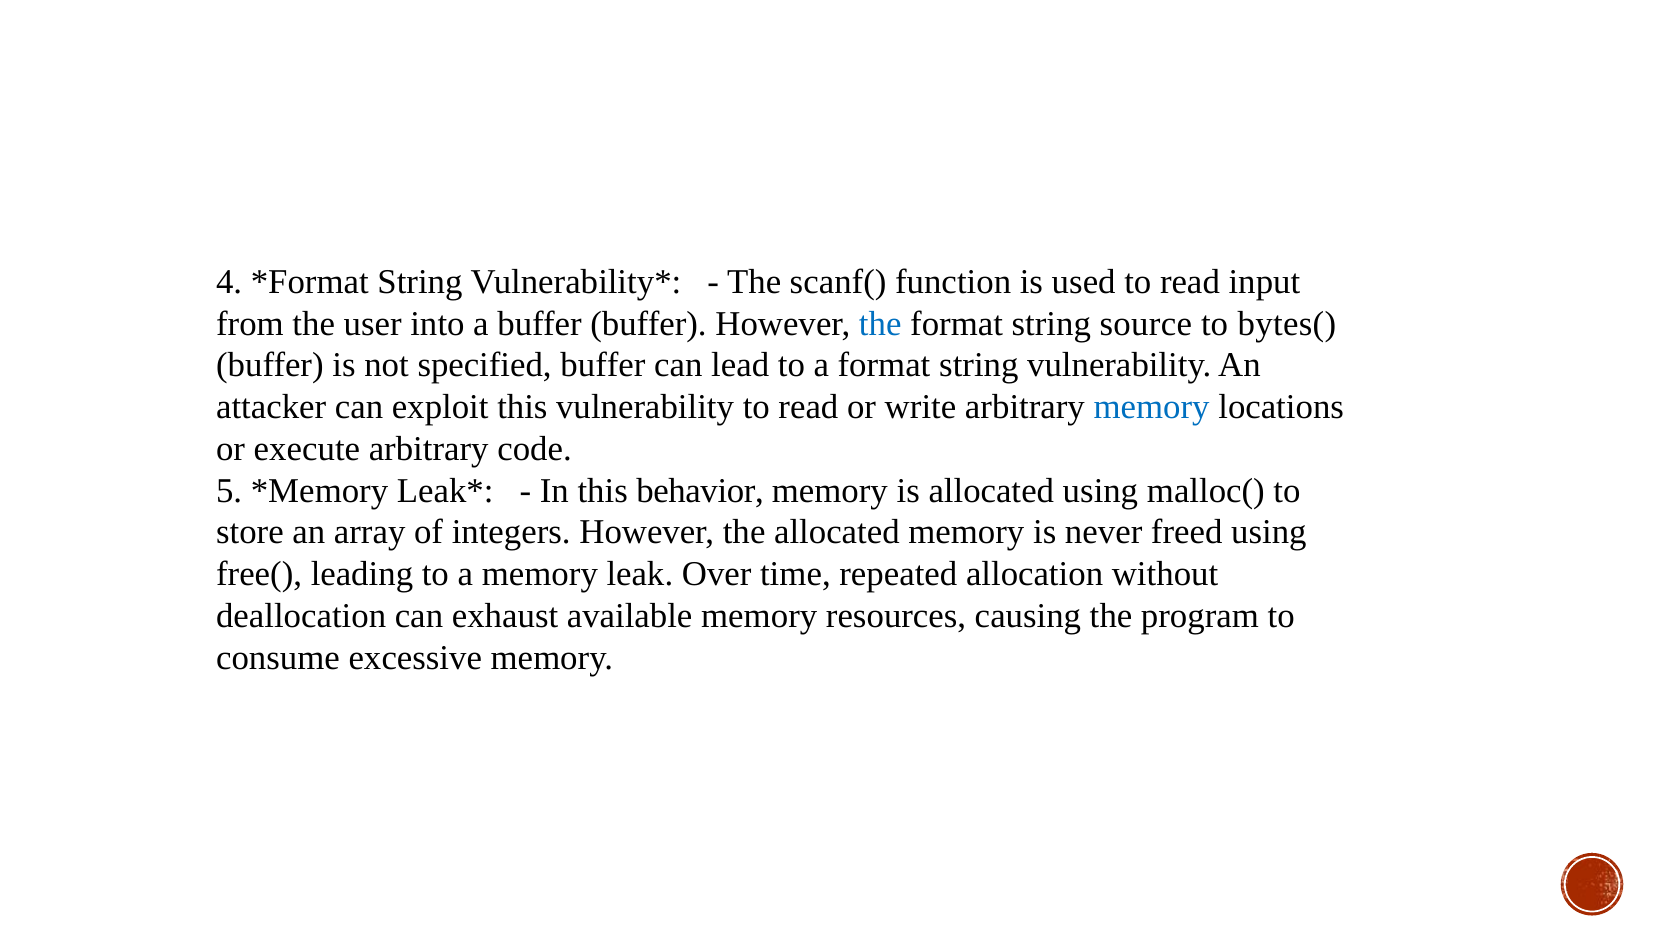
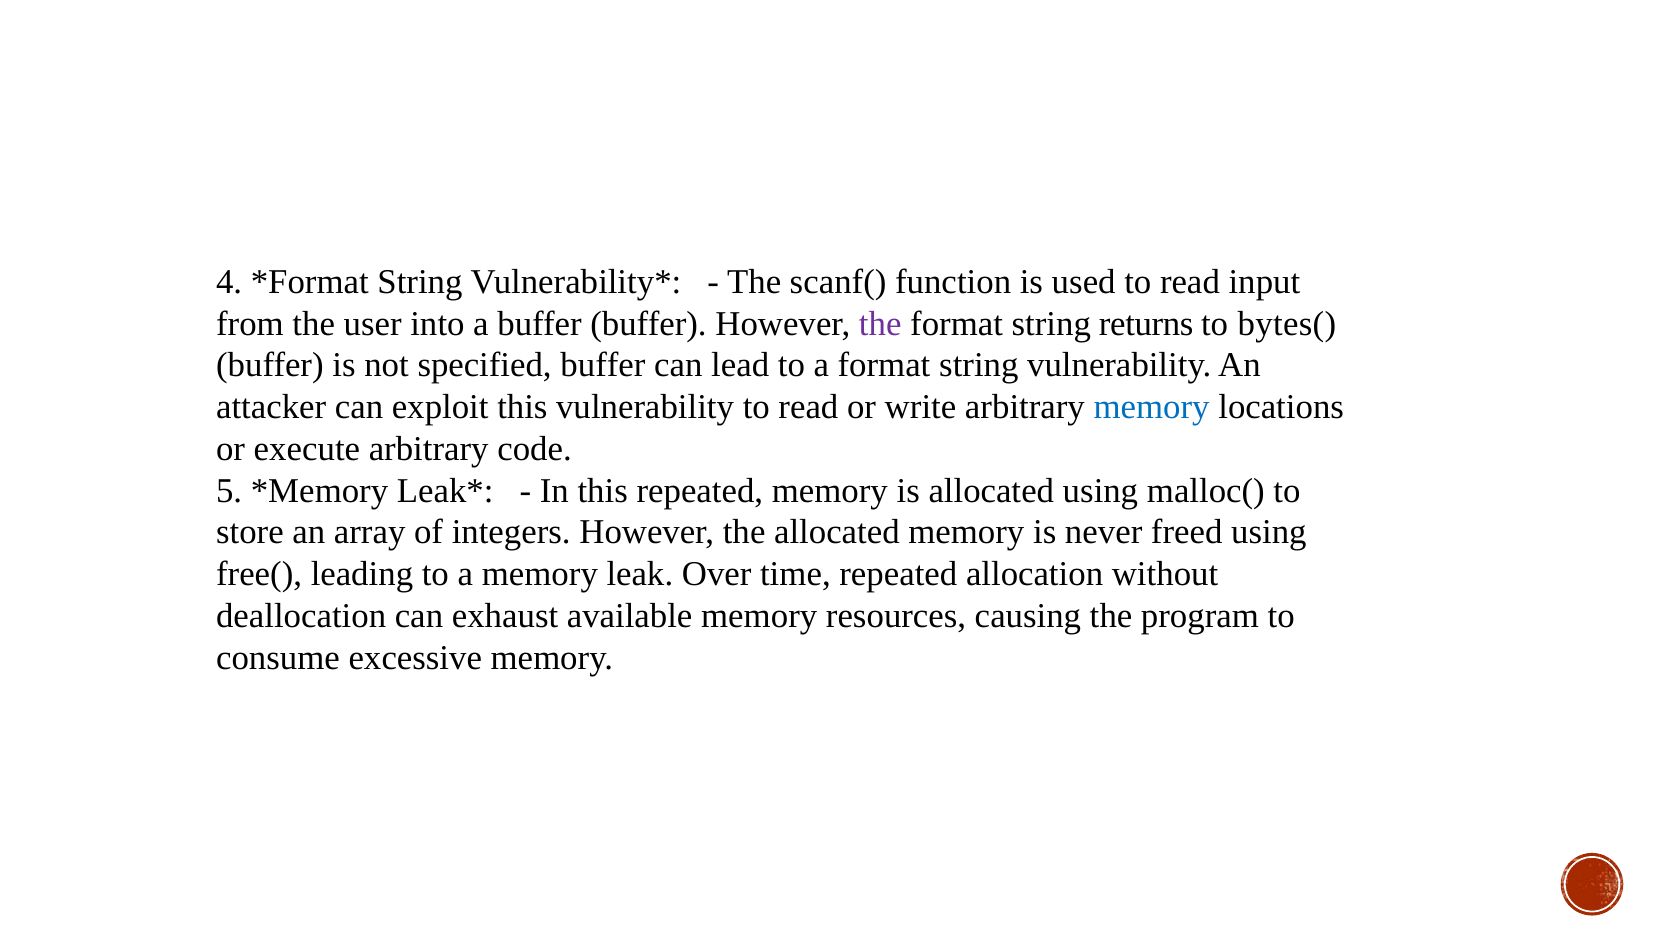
the colour: blue -> purple (880, 324)
source: source -> returns (1146, 324)
this behavior: behavior -> repeated (700, 491)
